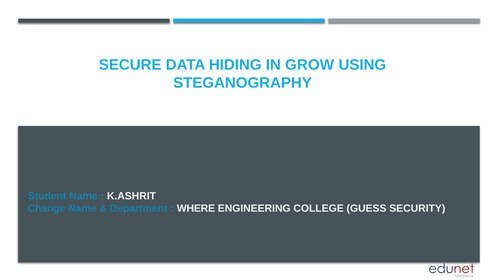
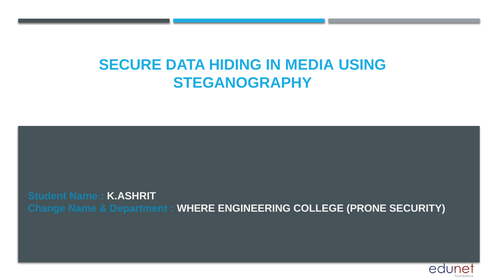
GROW: GROW -> MEDIA (310, 65)
GUESS: GUESS -> PRONE (367, 209)
